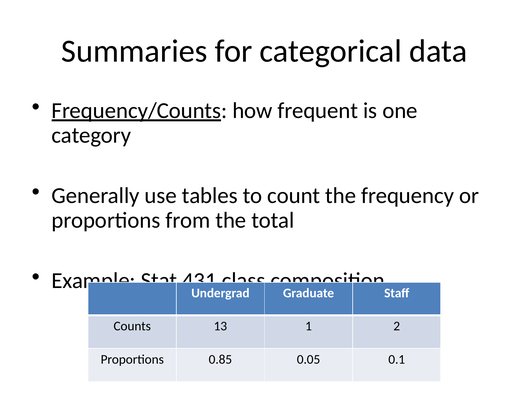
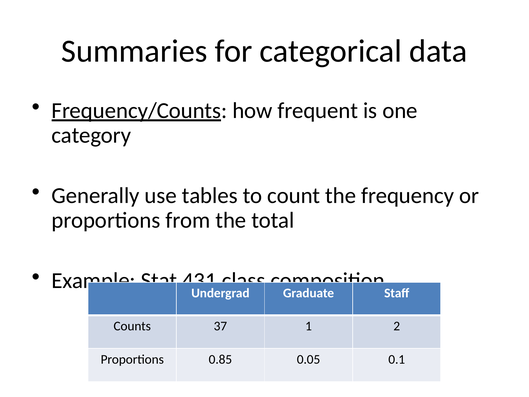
13: 13 -> 37 (220, 326)
